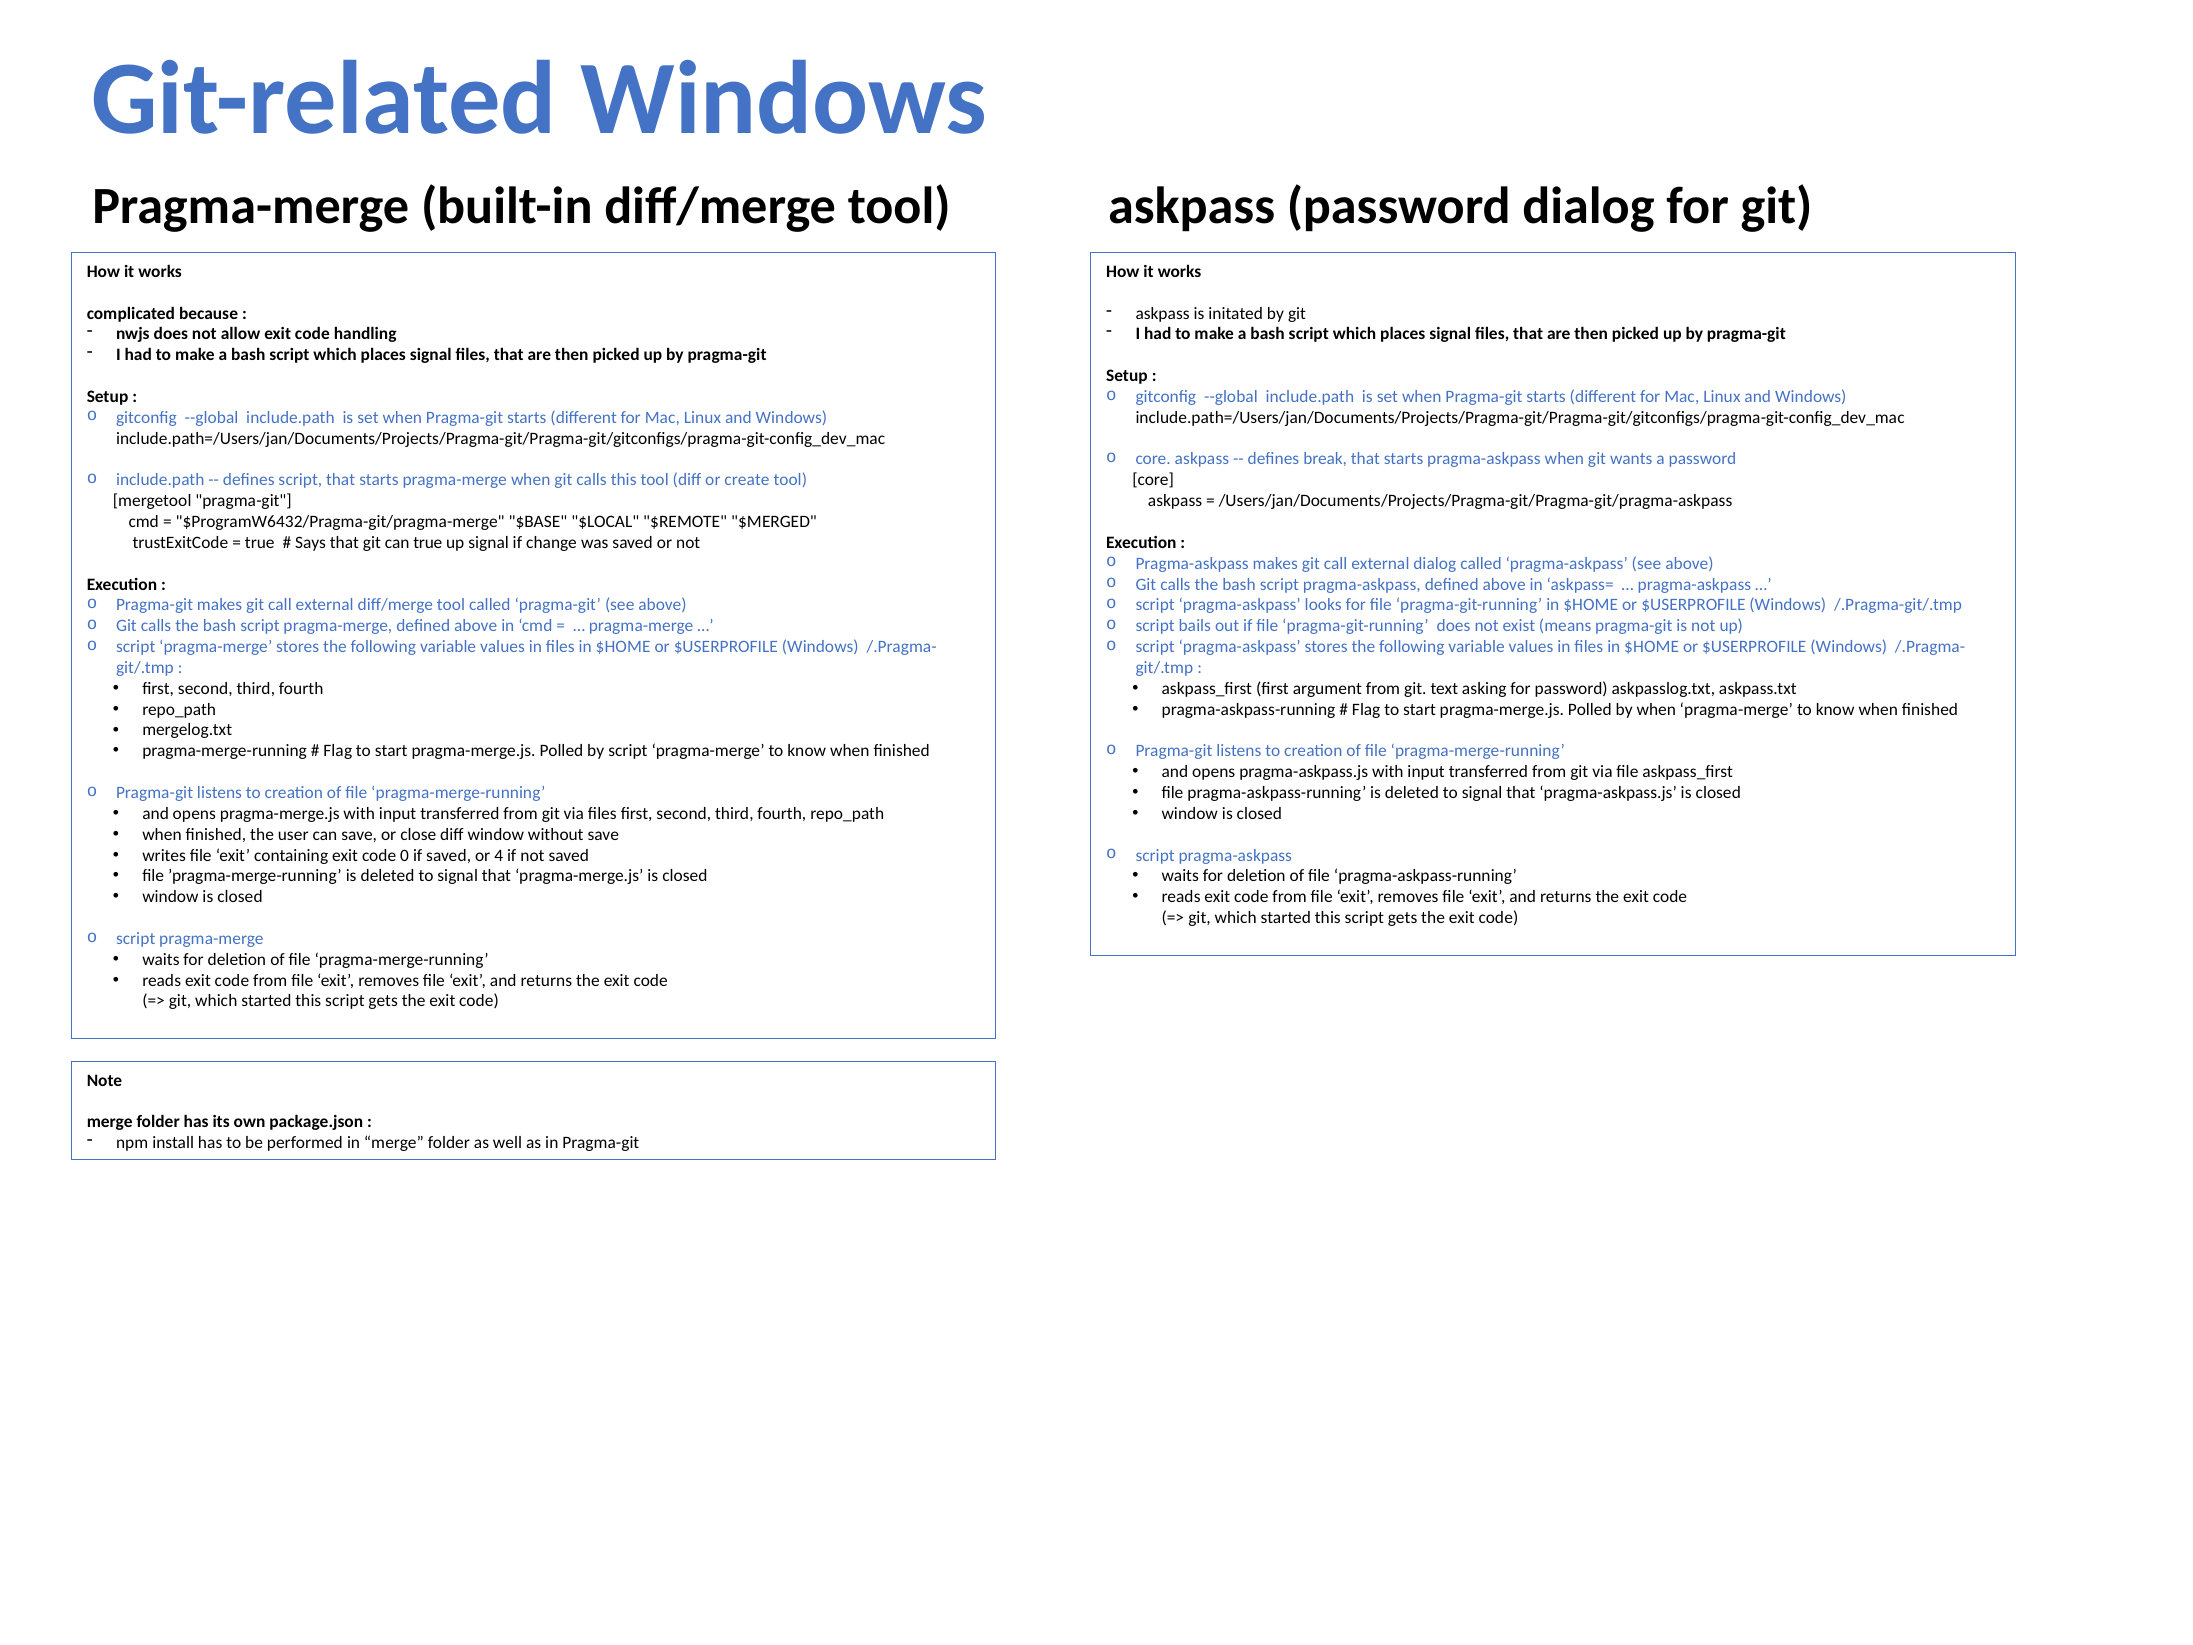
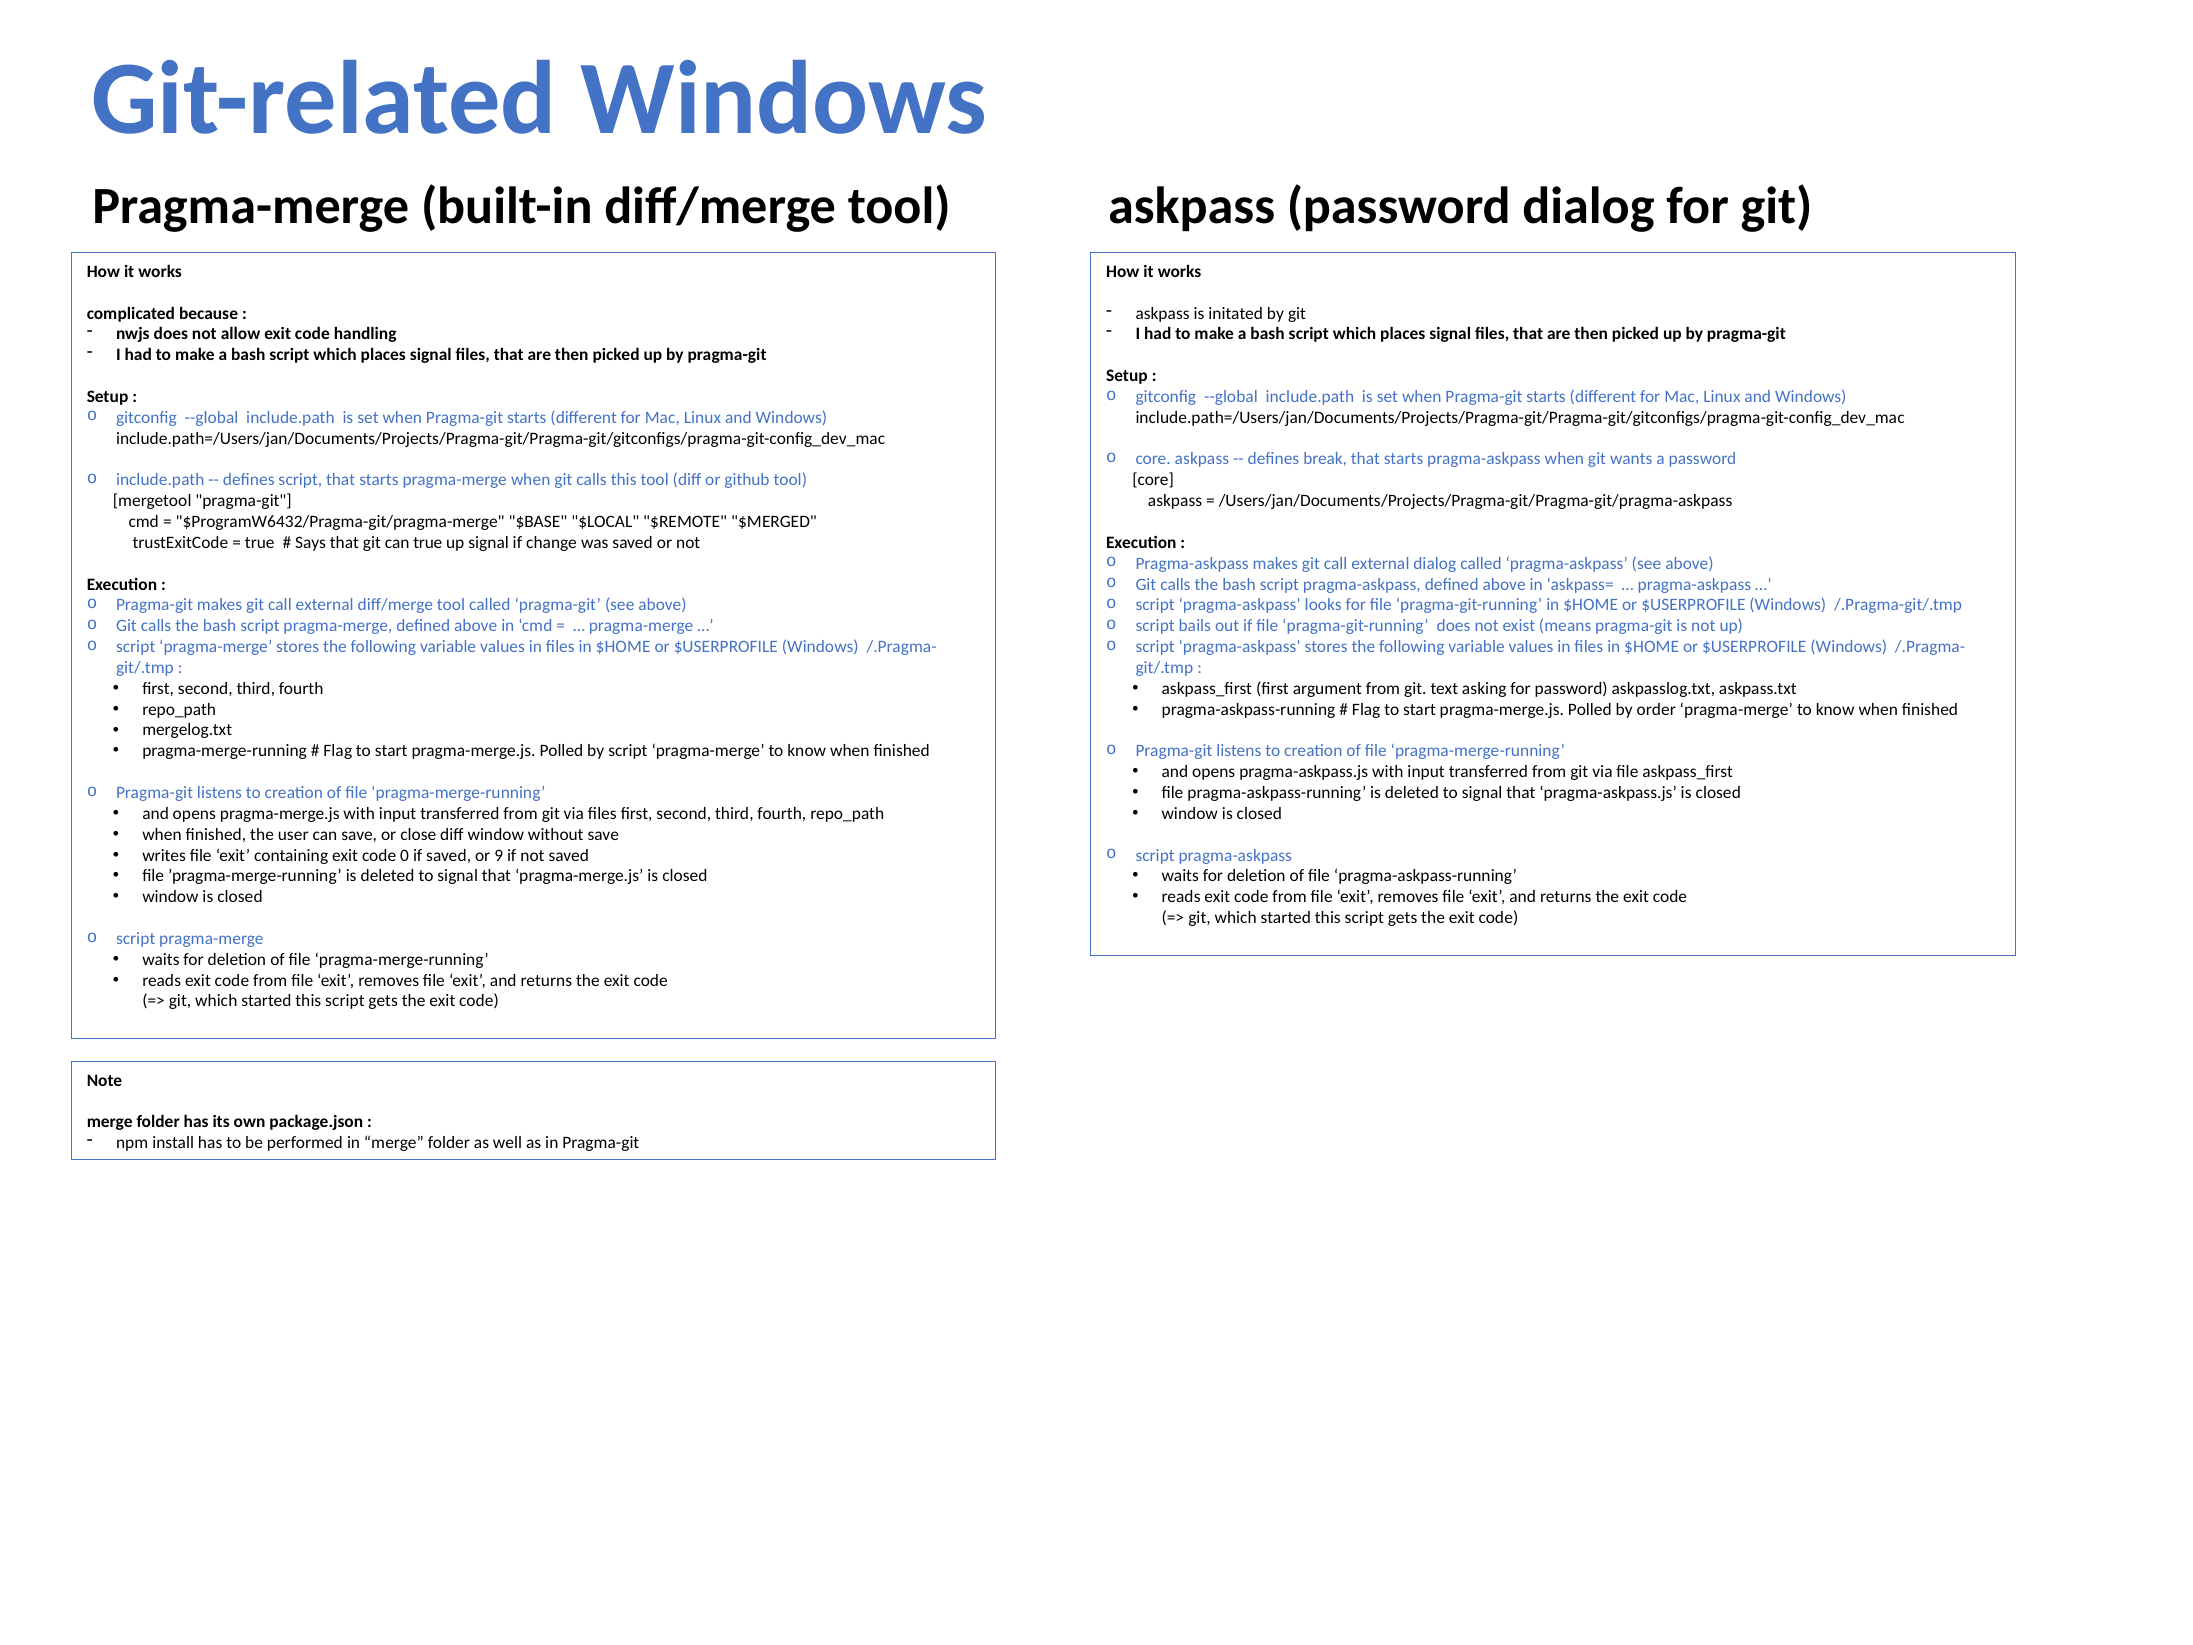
create: create -> github (747, 480)
by when: when -> order (1656, 709)
4: 4 -> 9 (499, 855)
